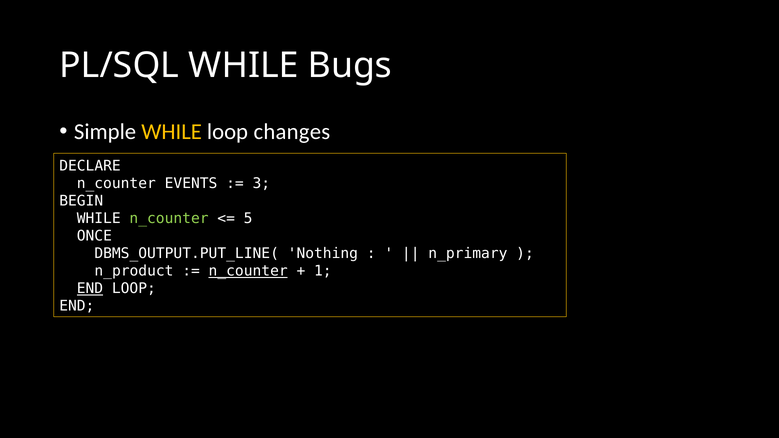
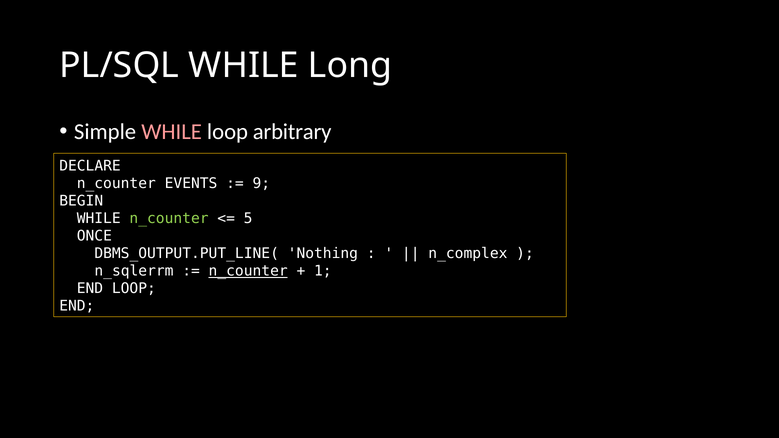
Bugs: Bugs -> Long (350, 65)
WHILE colour: yellow -> pink (172, 132)
changes: changes -> arbitrary (292, 132)
3: 3 -> 9 (261, 184)
n_primary: n_primary -> n_complex (468, 254)
n_product: n_product -> n_sqlerrm (134, 271)
END underline: present -> none (90, 289)
